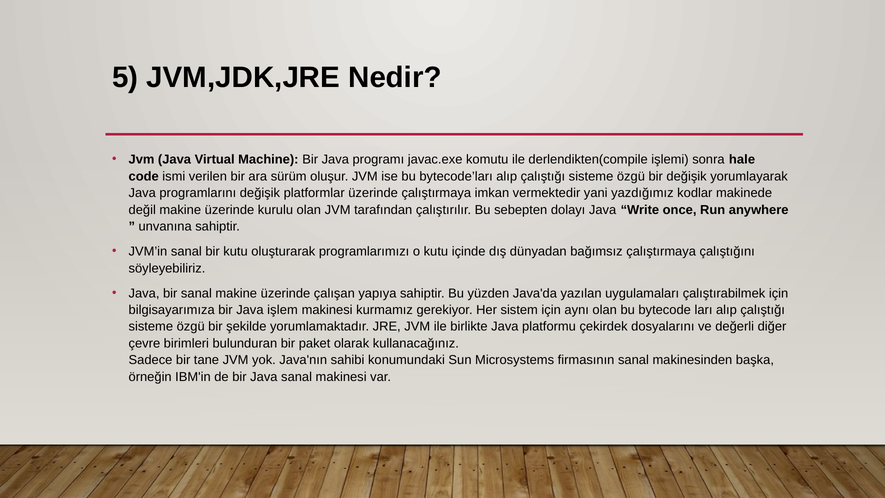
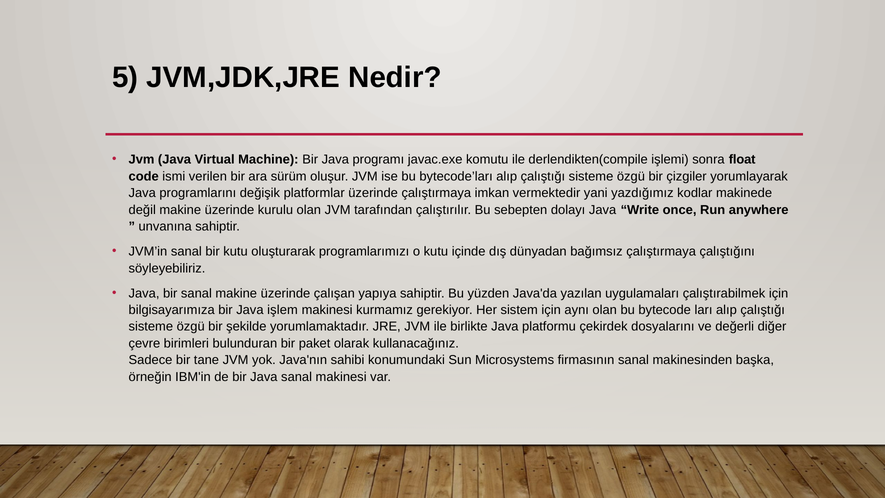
hale: hale -> float (742, 160)
bir değişik: değişik -> çizgiler (687, 176)
